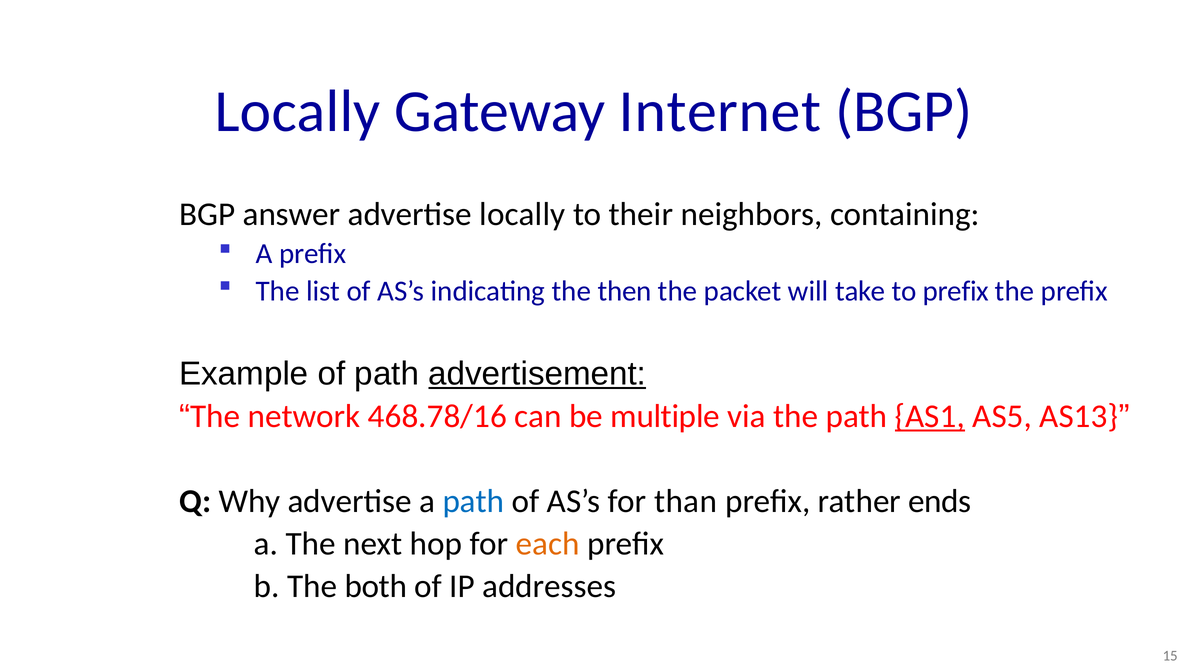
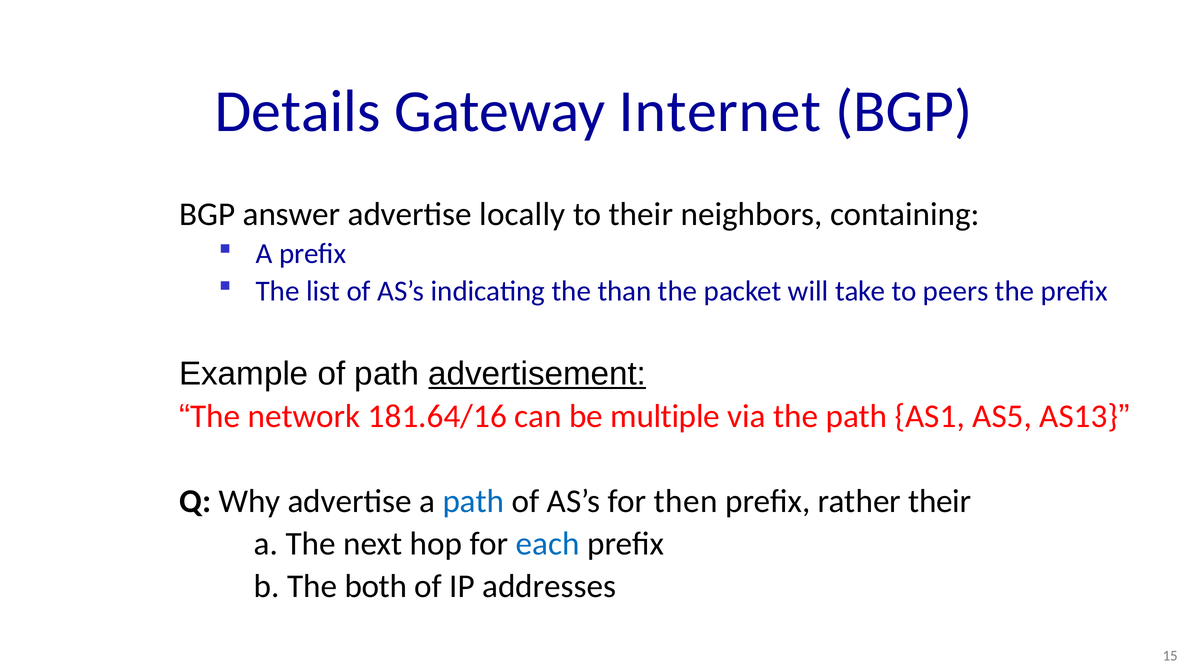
Locally: Locally -> Details (298, 111)
then: then -> than (624, 291)
to prefix: prefix -> peers (956, 291)
468.78/16: 468.78/16 -> 181.64/16 (437, 416)
AS1 underline: present -> none (930, 416)
than: than -> then (686, 501)
rather ends: ends -> their (940, 501)
each colour: orange -> blue (548, 544)
